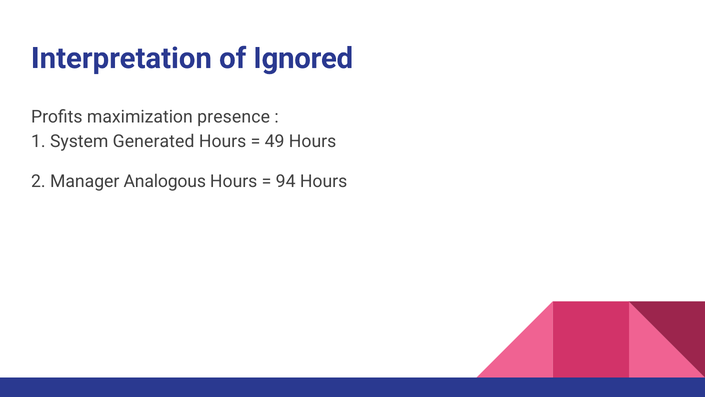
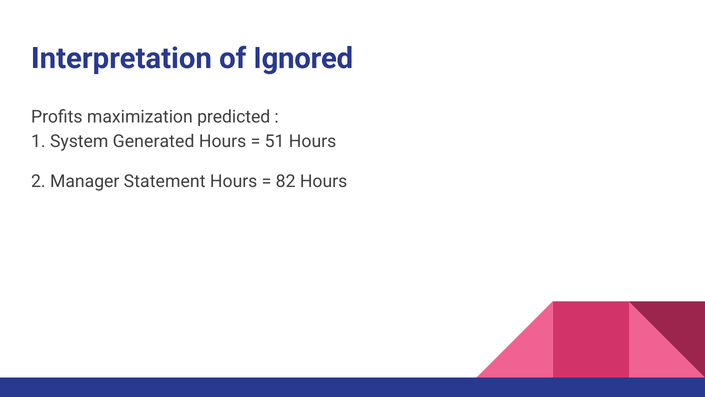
presence: presence -> predicted (234, 117)
49: 49 -> 51 (275, 141)
Analogous: Analogous -> Statement (165, 181)
94: 94 -> 82 (286, 181)
